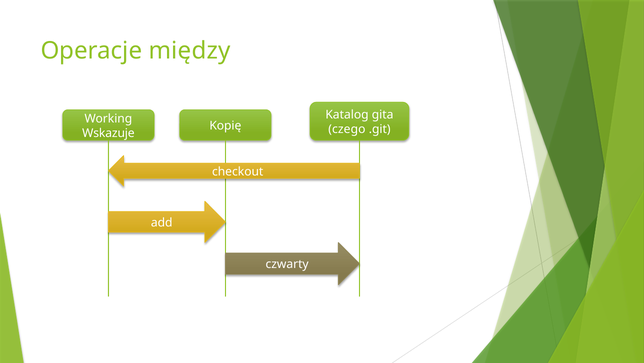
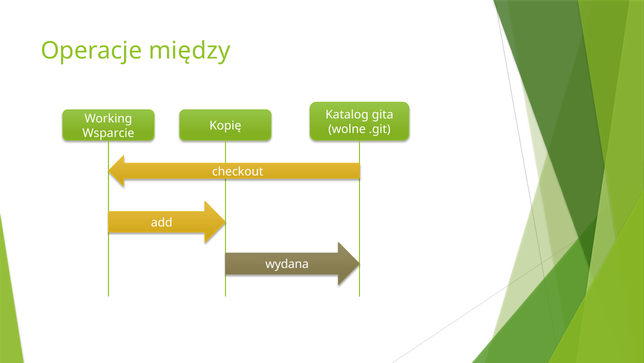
czego: czego -> wolne (347, 129)
Wskazuje: Wskazuje -> Wsparcie (108, 133)
czwarty: czwarty -> wydana (287, 264)
